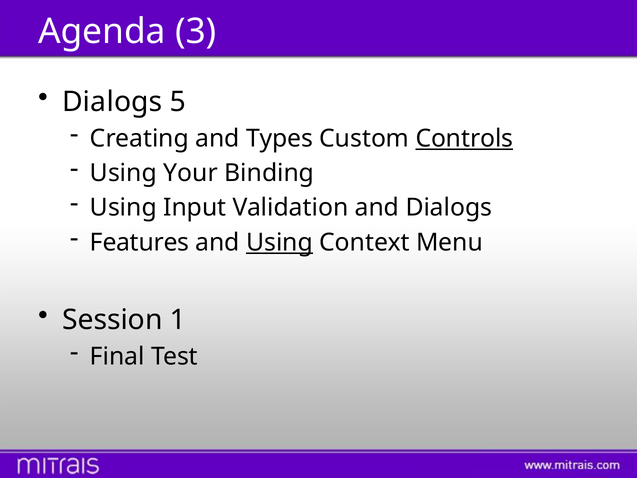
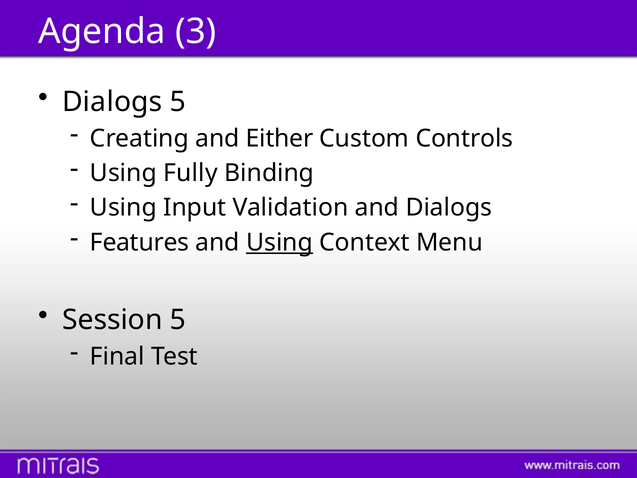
Types: Types -> Either (280, 138)
Controls underline: present -> none (464, 138)
Your: Your -> Fully (190, 173)
Session 1: 1 -> 5 (178, 320)
